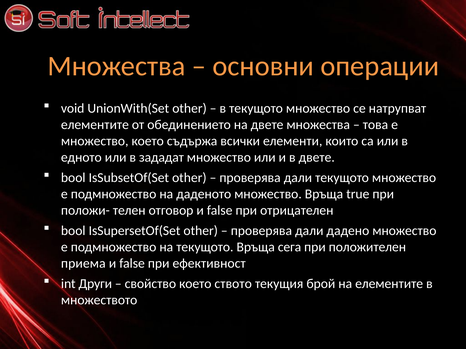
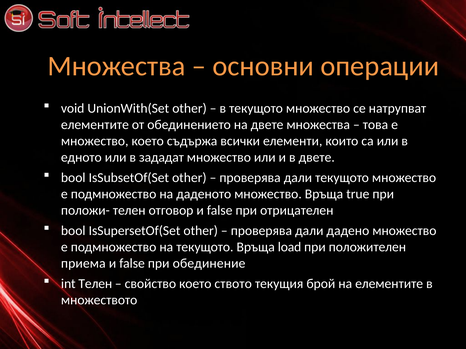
сега: сега -> load (290, 247)
ефективност: ефективност -> обединение (209, 264)
int Други: Други -> Телен (95, 284)
